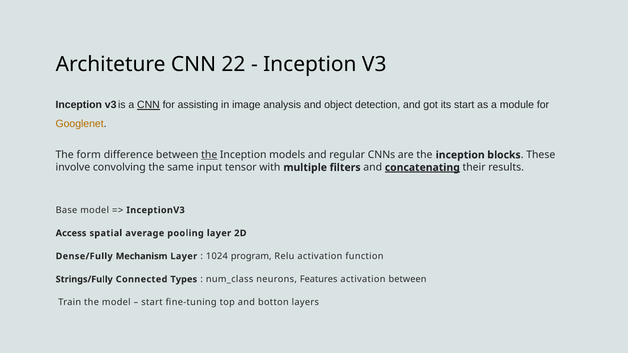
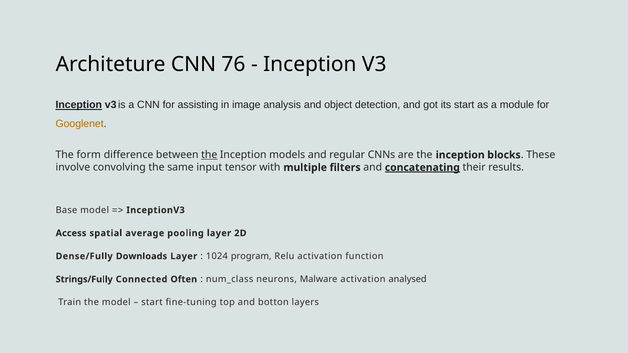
22: 22 -> 76 (233, 64)
Inception underline: none -> present (79, 105)
CNN underline: present -> none (148, 105)
Mechanism: Mechanism -> Downloads (142, 256)
Types: Types -> Often (184, 279)
Features: Features -> Malware (319, 279)
activation between: between -> analysed (408, 279)
